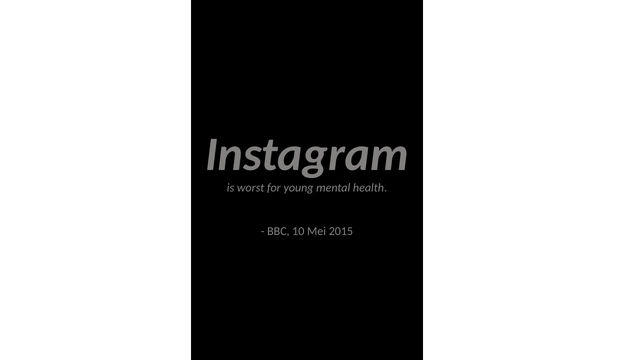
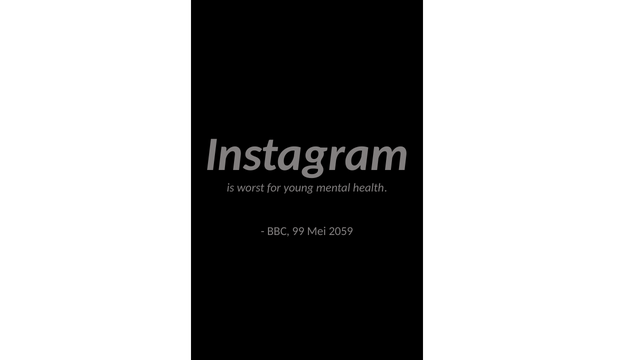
10: 10 -> 99 (298, 231)
2015: 2015 -> 2059 (341, 231)
